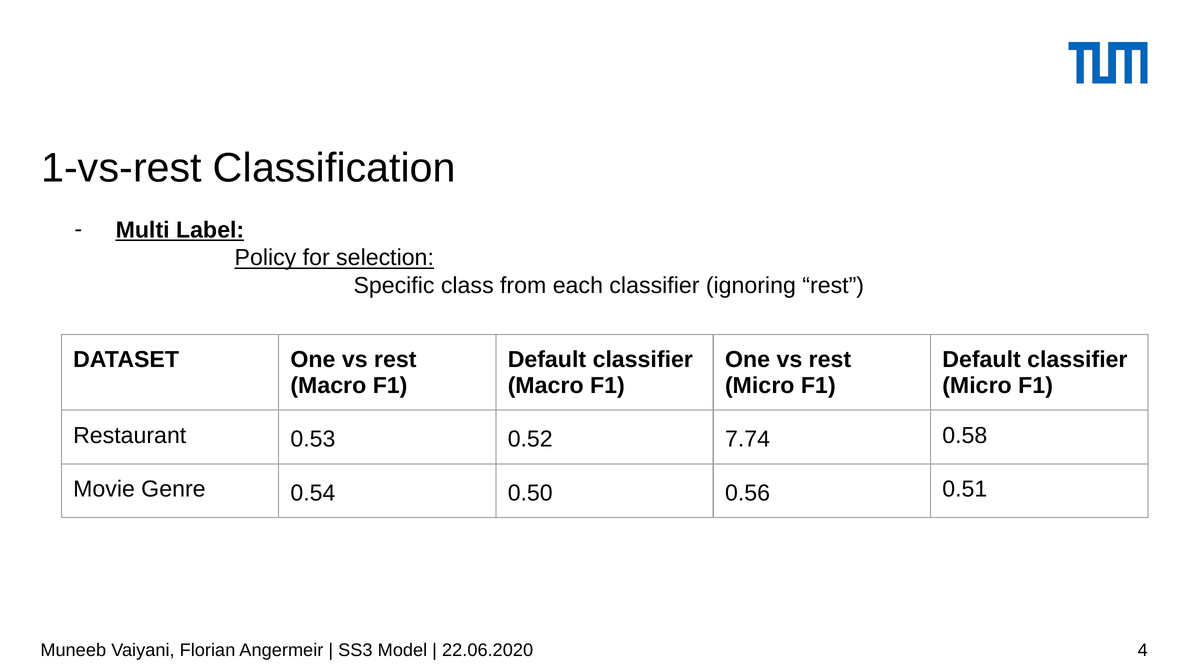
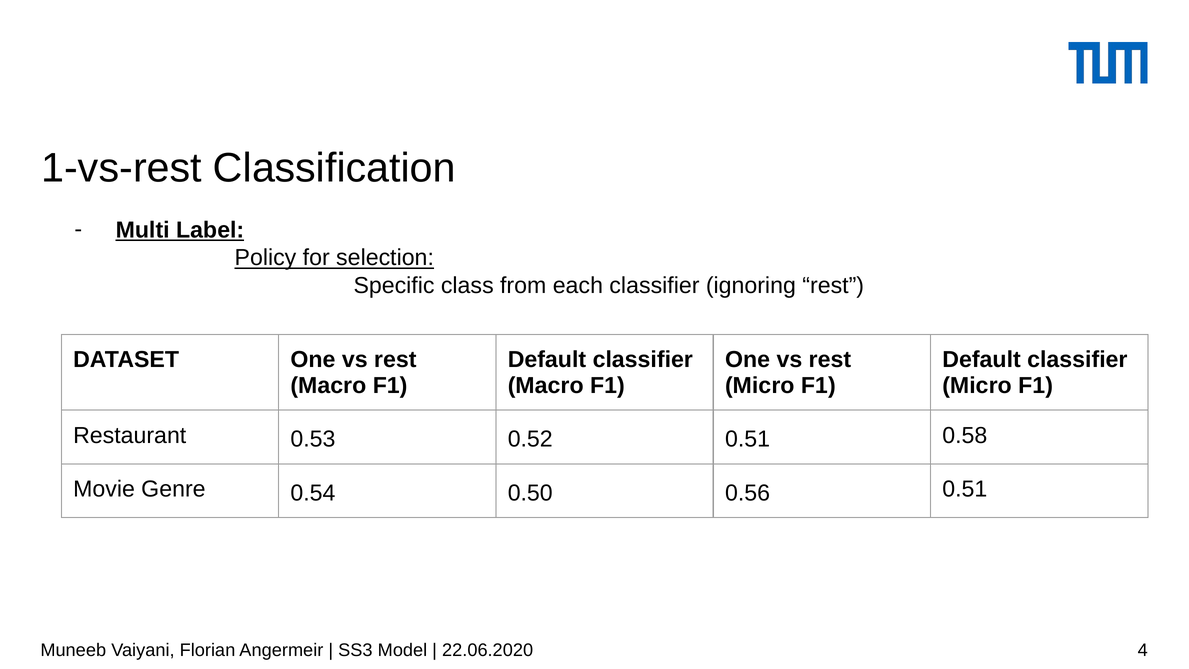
0.52 7.74: 7.74 -> 0.51 (748, 439)
